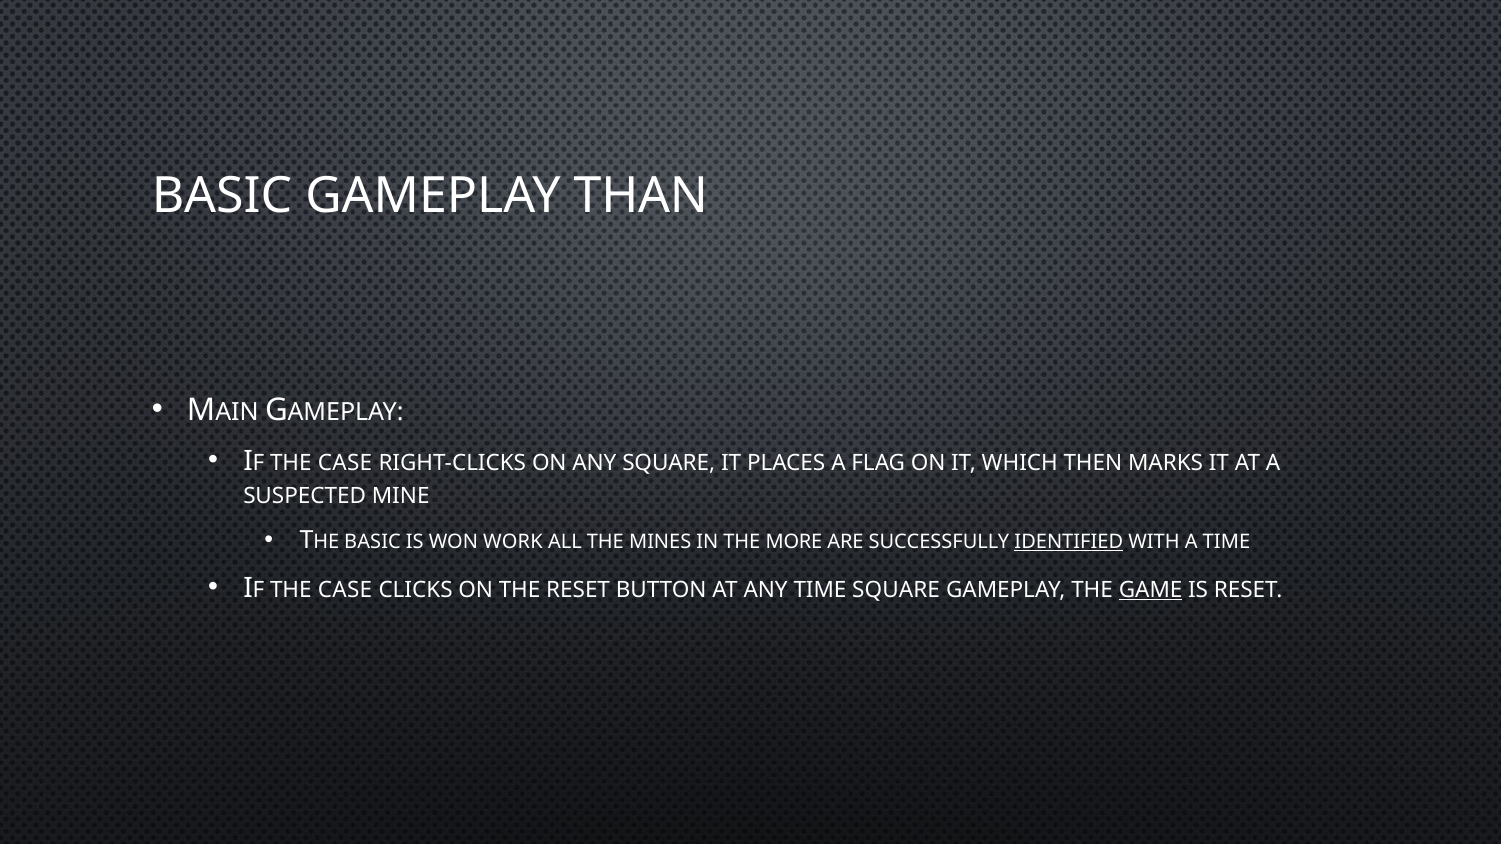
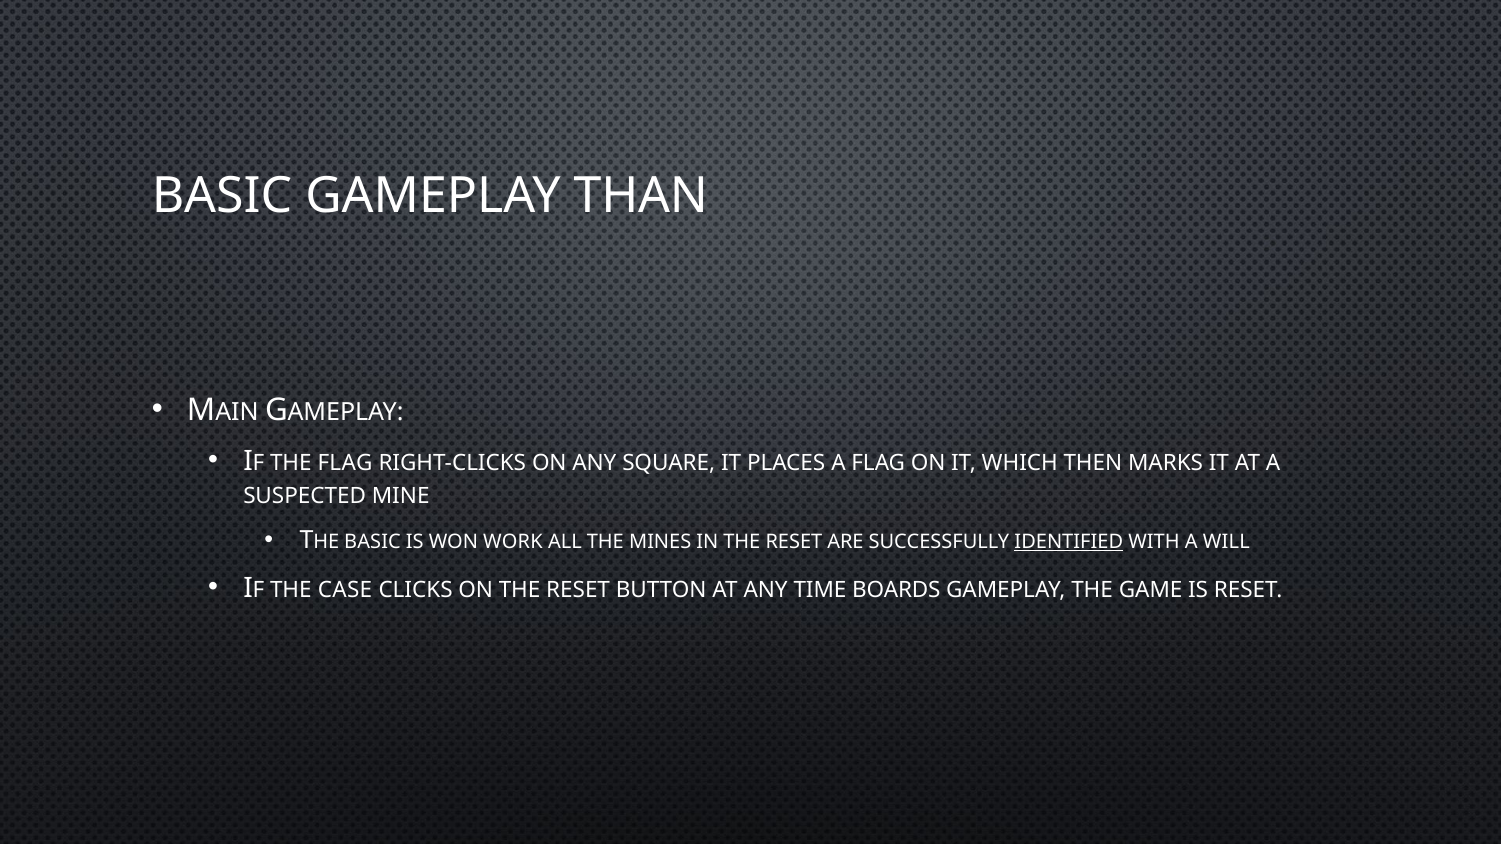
CASE: CASE -> FLAG (345, 463)
IN THE MORE: MORE -> RESET (794, 542)
A TIME: TIME -> WILL (1226, 542)
TIME SQUARE: SQUARE -> BOARDS (896, 590)
GAME underline: present -> none (1151, 590)
